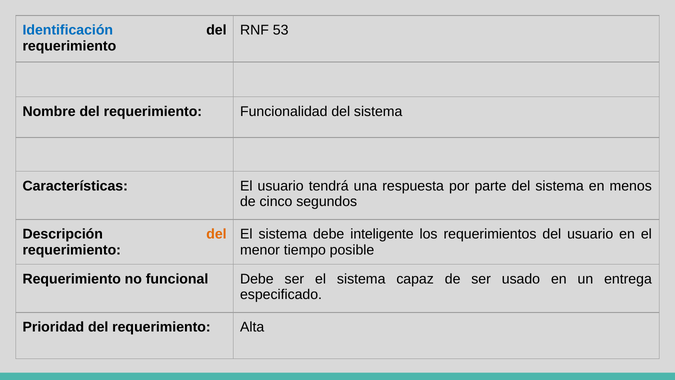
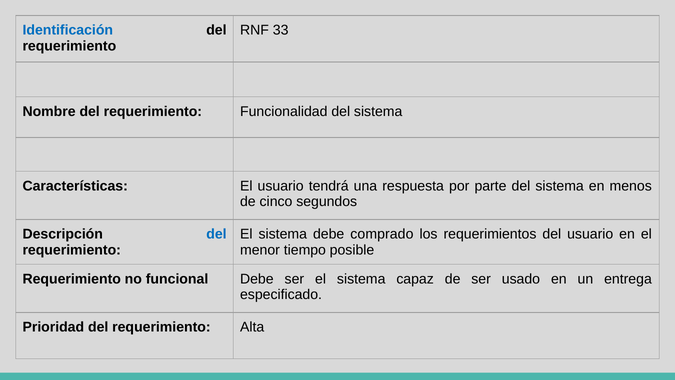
53: 53 -> 33 (281, 30)
del colour: orange -> blue (216, 234)
inteligente: inteligente -> comprado (382, 234)
